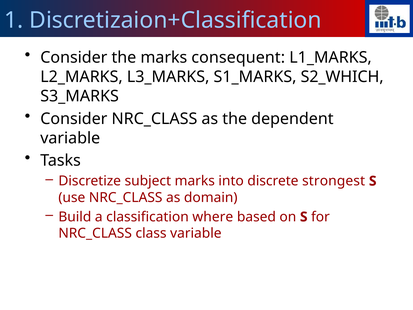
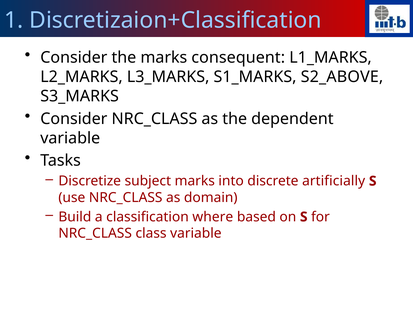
S2_WHICH: S2_WHICH -> S2_ABOVE (342, 77)
strongest: strongest -> artificially (334, 181)
